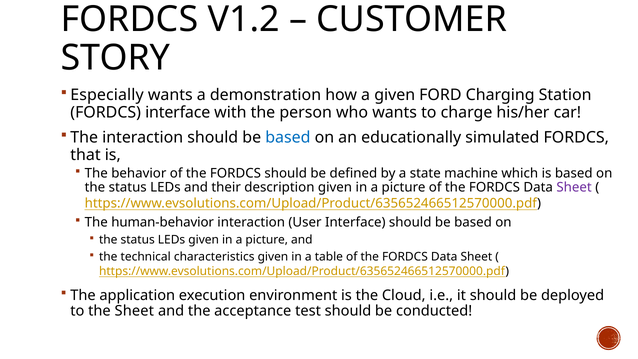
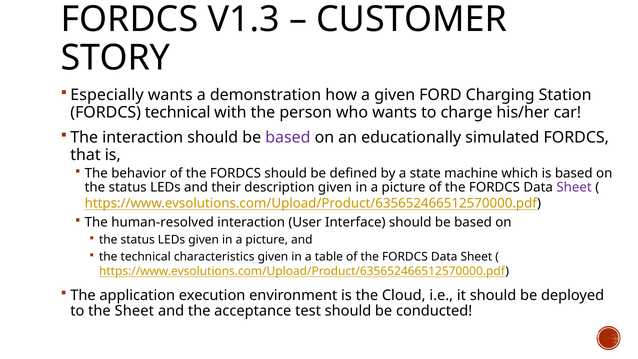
V1.2: V1.2 -> V1.3 (244, 19)
FORDCS interface: interface -> technical (178, 112)
based colour: blue -> purple (288, 137)
human-behavior: human-behavior -> human-resolved (163, 222)
